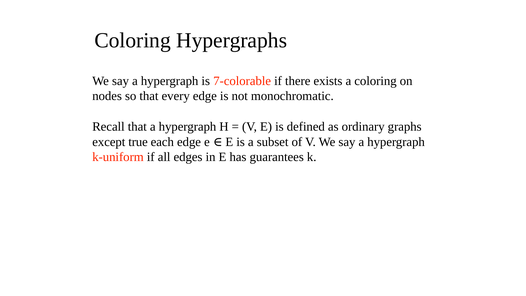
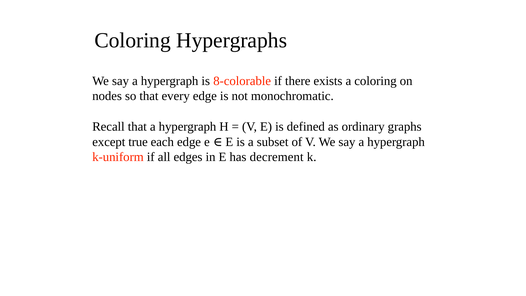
7-colorable: 7-colorable -> 8-colorable (242, 81)
guarantees: guarantees -> decrement (277, 157)
